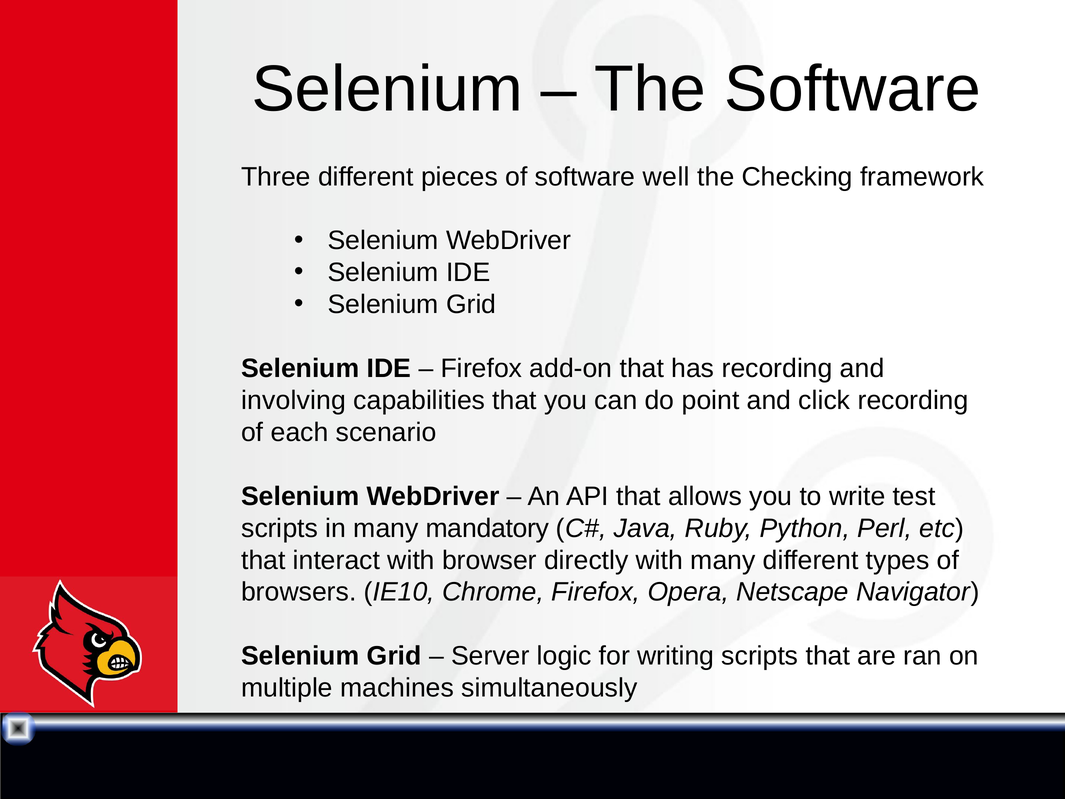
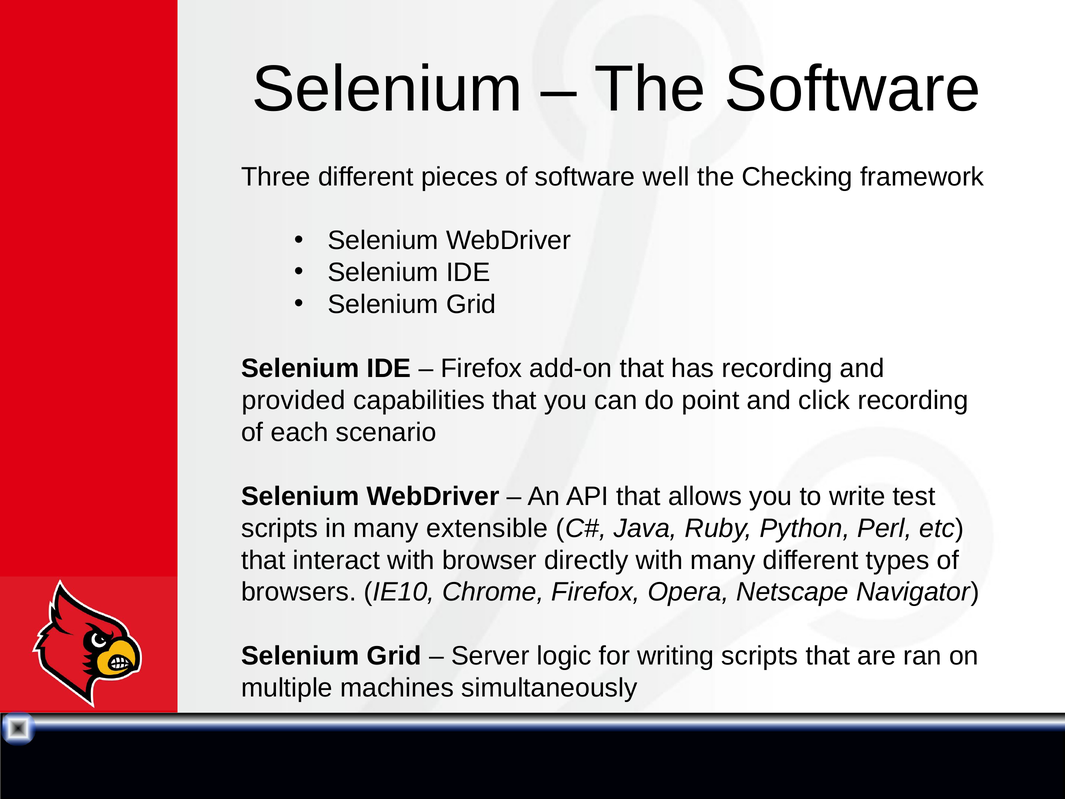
involving: involving -> provided (294, 400)
mandatory: mandatory -> extensible (487, 528)
